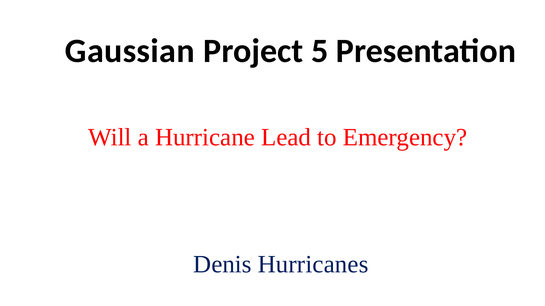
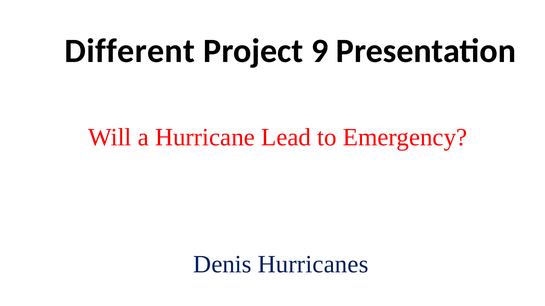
Gaussian: Gaussian -> Different (130, 51)
5: 5 -> 9 (320, 51)
